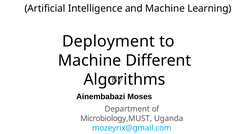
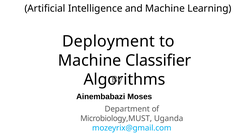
Different: Different -> Classifier (158, 60)
